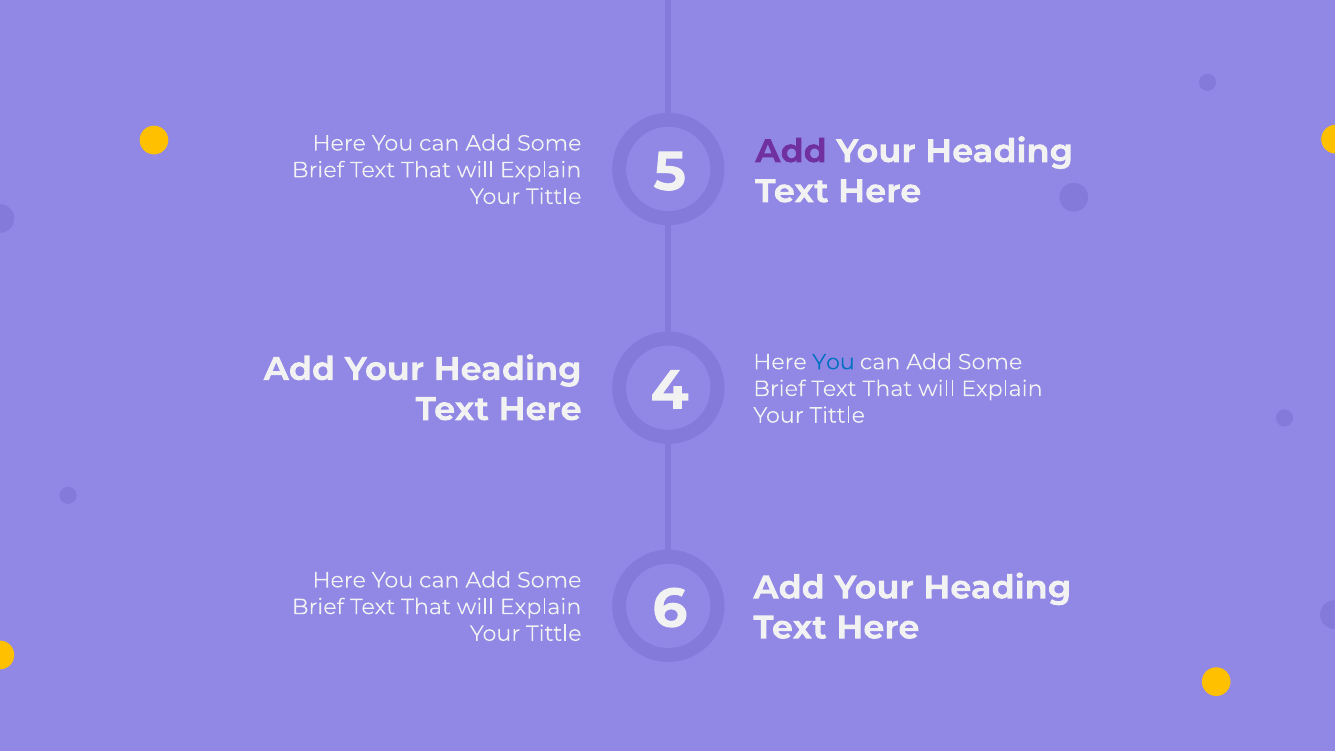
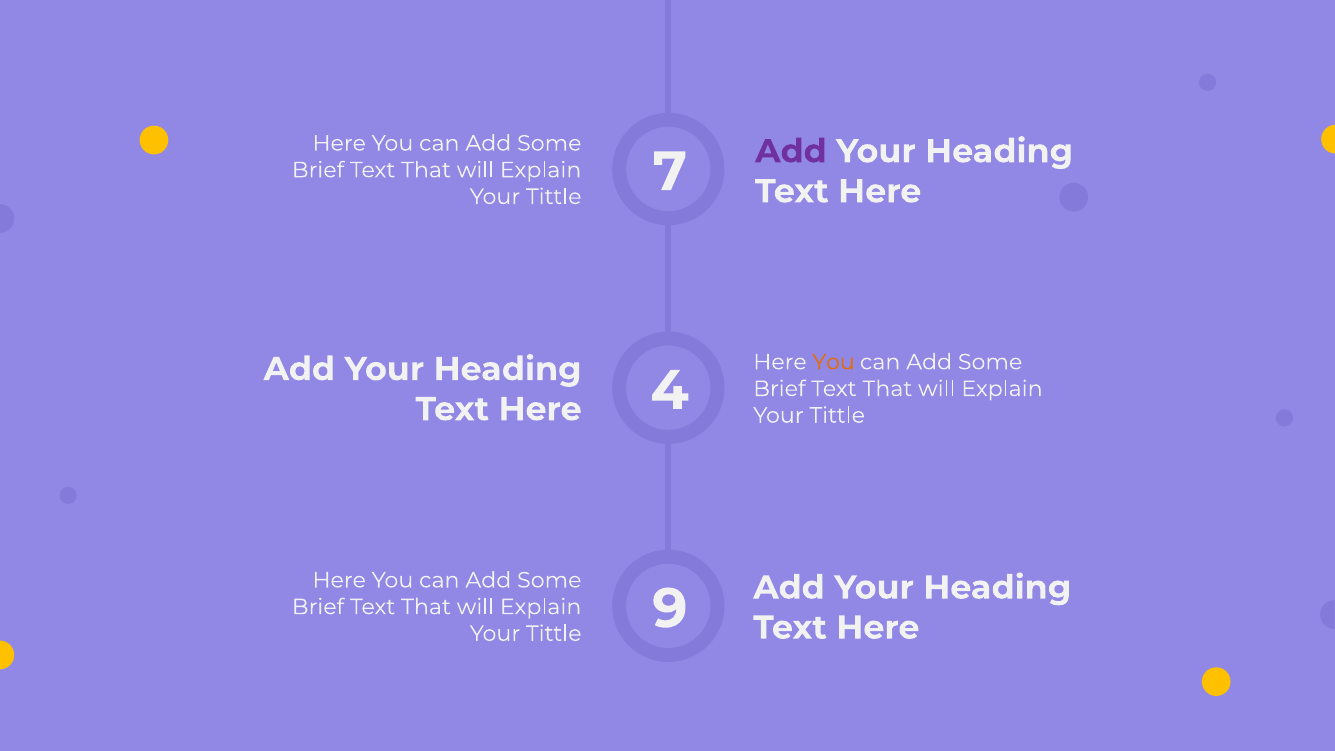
5: 5 -> 7 (670, 172)
You colour: blue -> orange (833, 362)
6: 6 -> 9 (670, 609)
